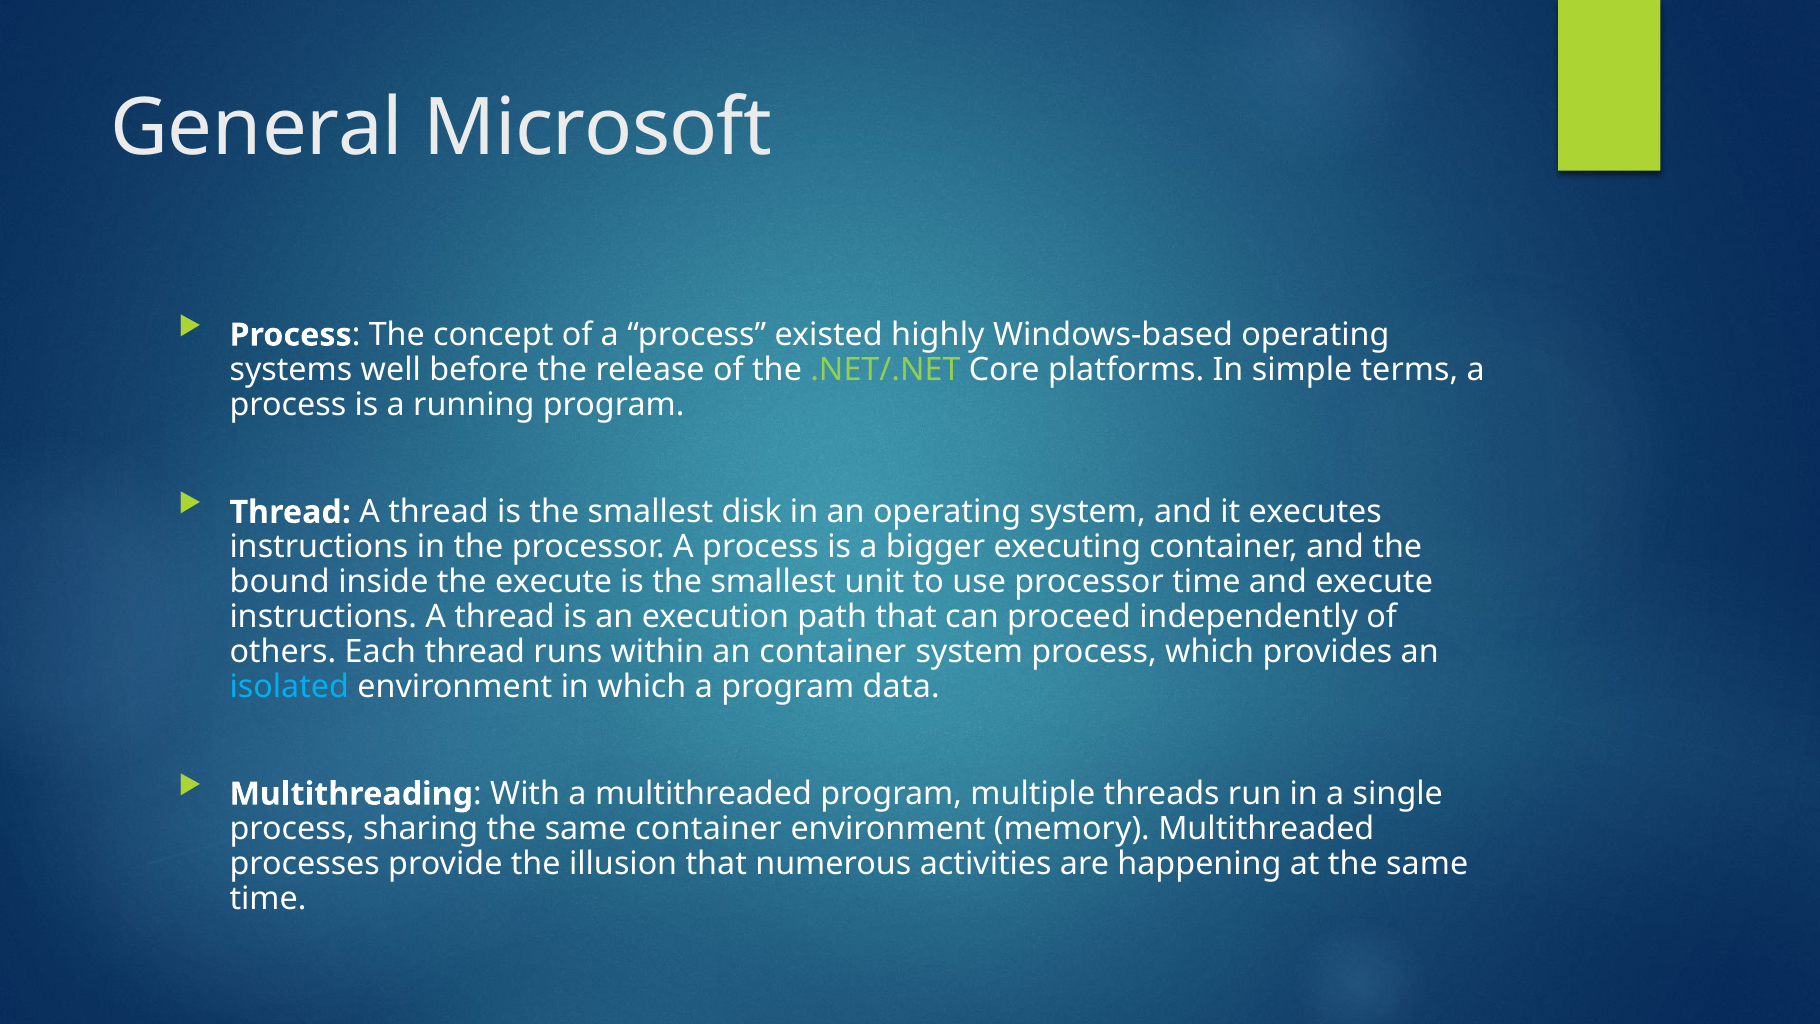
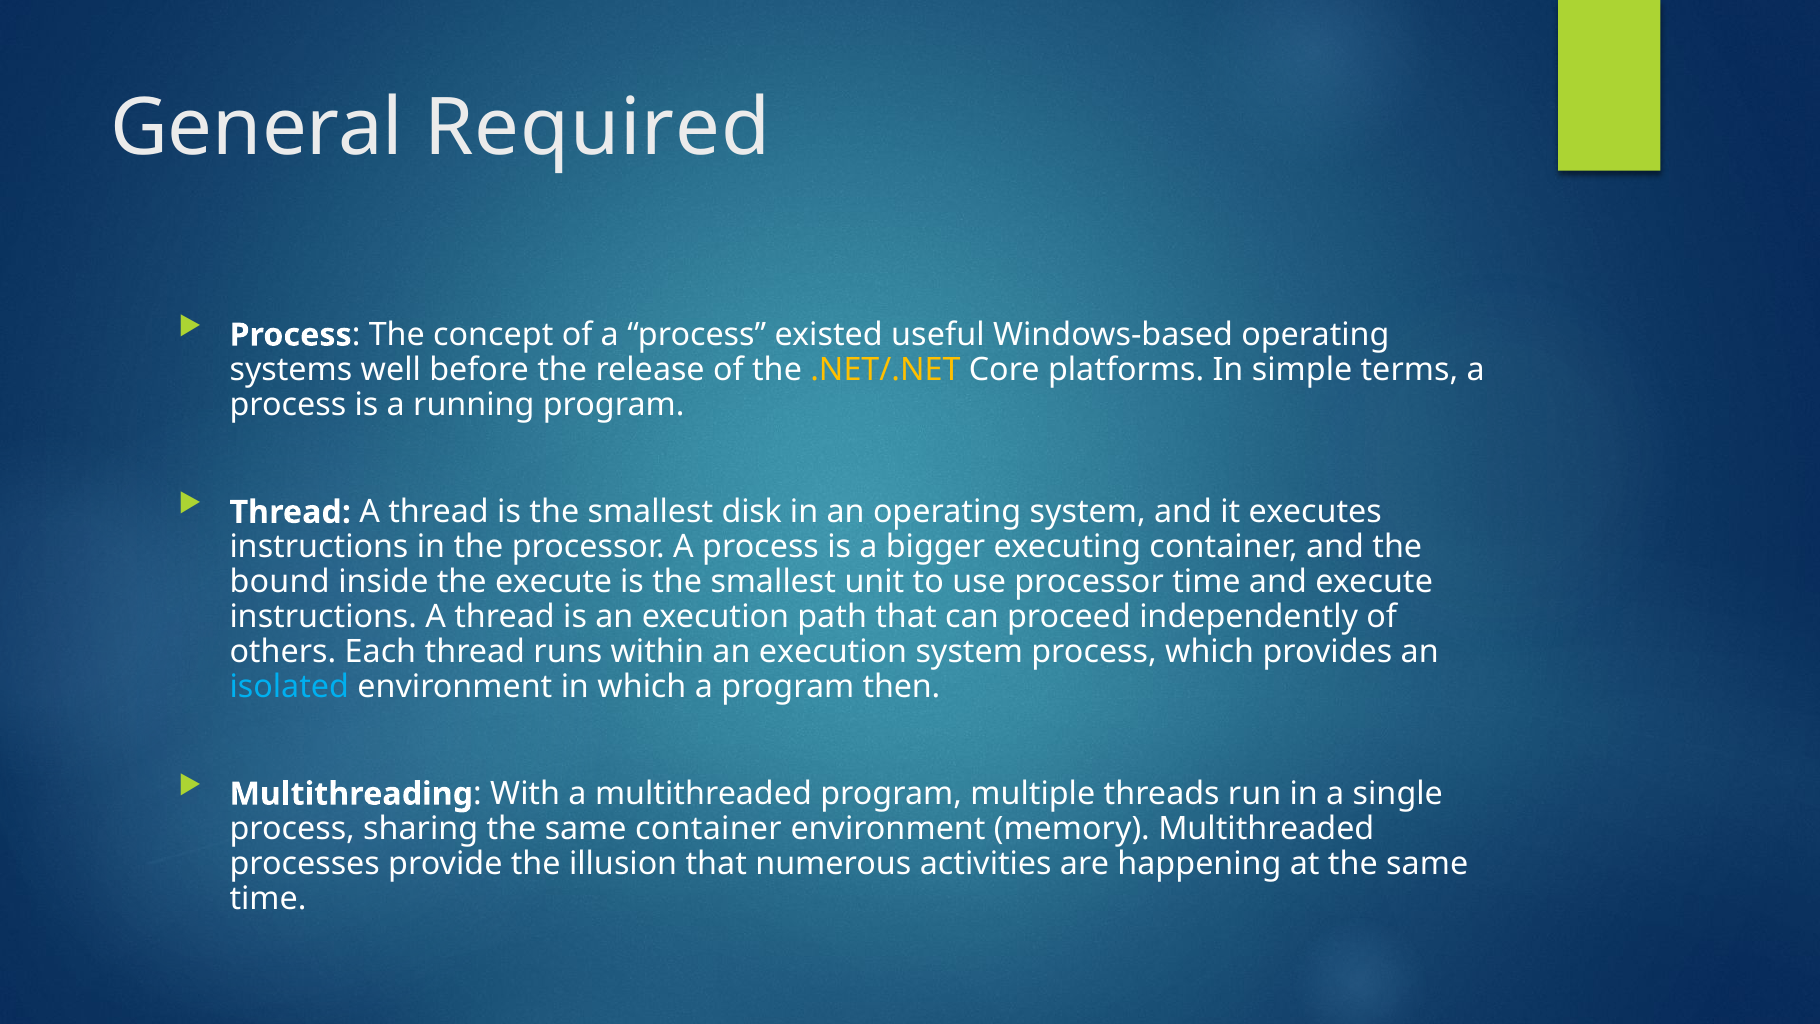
Microsoft: Microsoft -> Required (597, 128)
highly: highly -> useful (938, 335)
.NET/.NET colour: light green -> yellow (885, 370)
within an container: container -> execution (833, 651)
data: data -> then (901, 686)
